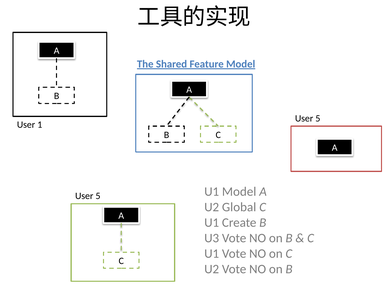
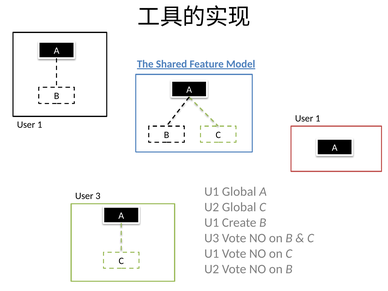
5: 5 -> 1 (318, 118)
U1 Model: Model -> Global (239, 192)
5: 5 -> 3 (98, 196)
